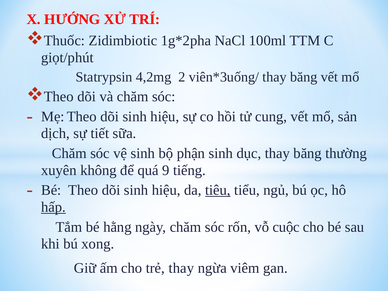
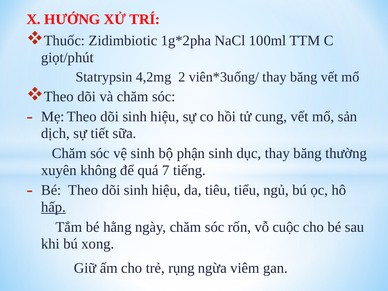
9: 9 -> 7 (166, 170)
tiêu underline: present -> none (218, 190)
trẻ thay: thay -> rụng (181, 268)
